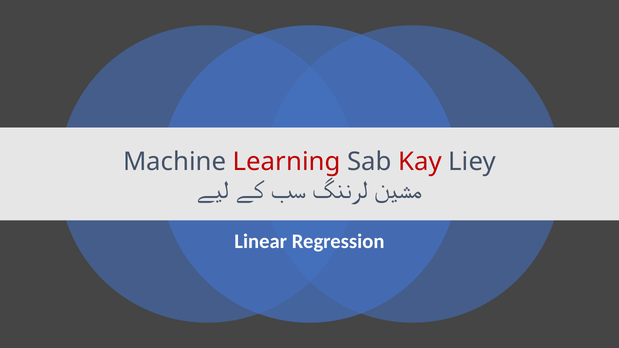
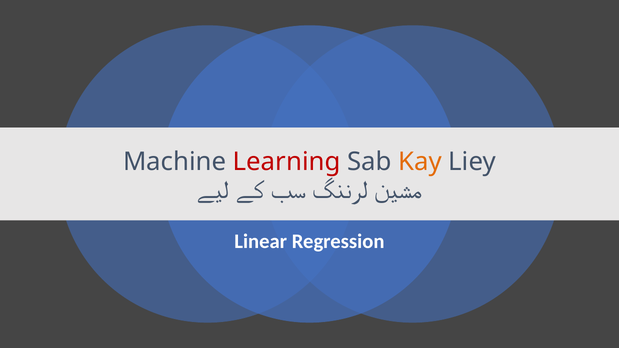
Kay colour: red -> orange (420, 162)
